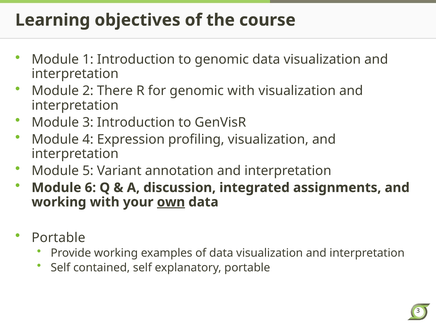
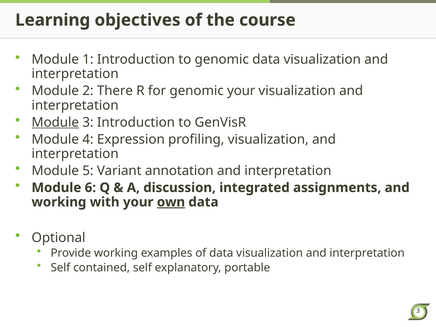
genomic with: with -> your (241, 91)
Module underline: none -> present (55, 122)
Portable: Portable -> Optional (59, 238)
